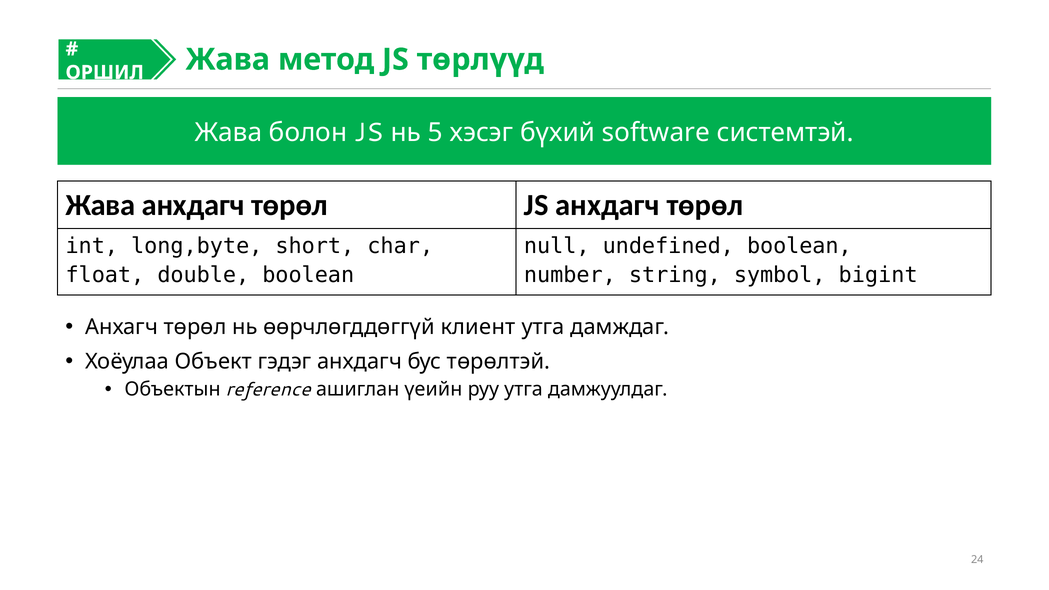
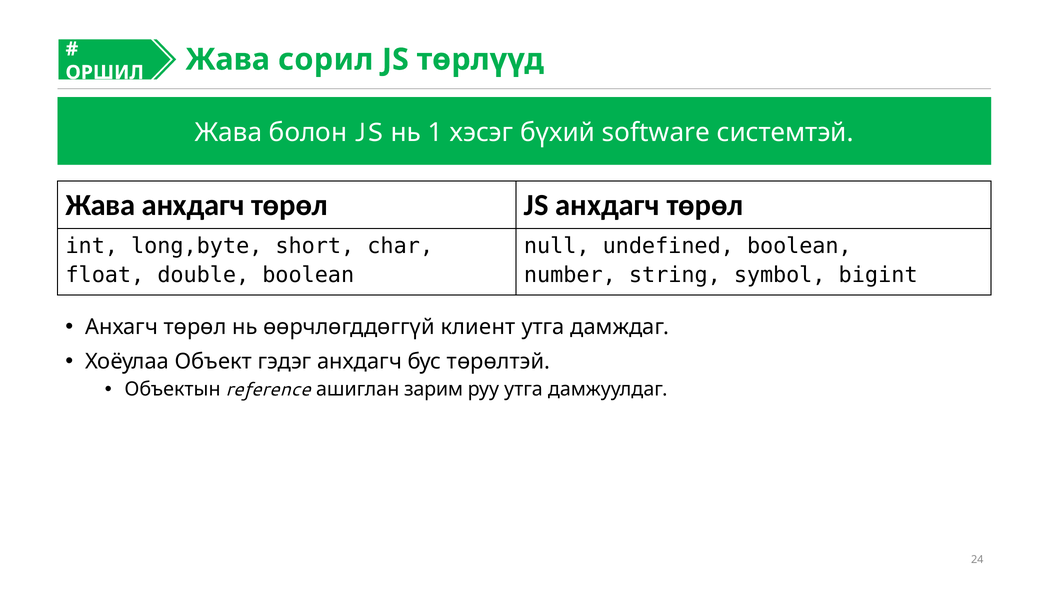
метод: метод -> сорил (326, 60)
5: 5 -> 1 (435, 133)
үеийн: үеийн -> зарим (434, 389)
